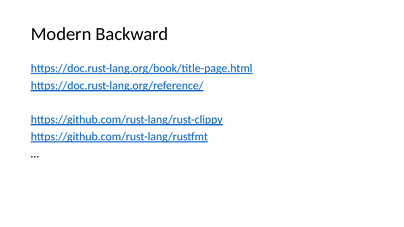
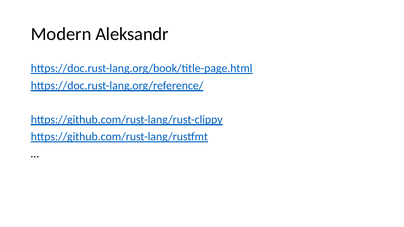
Backward: Backward -> Aleksandr (132, 34)
